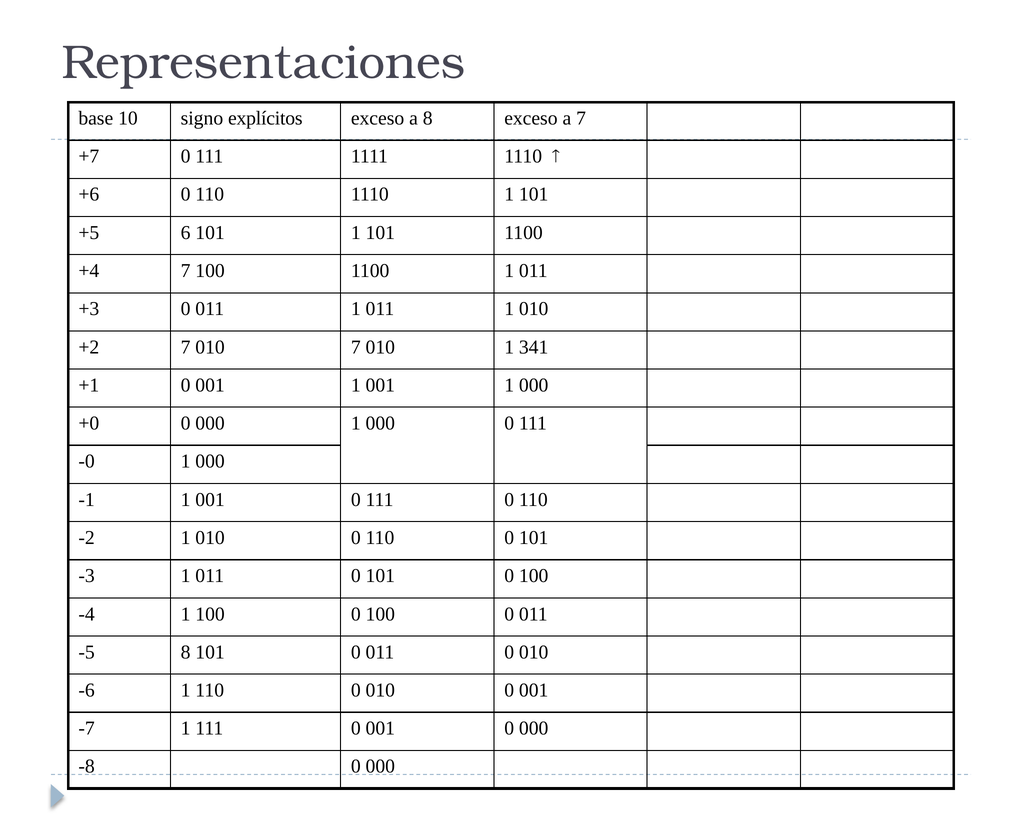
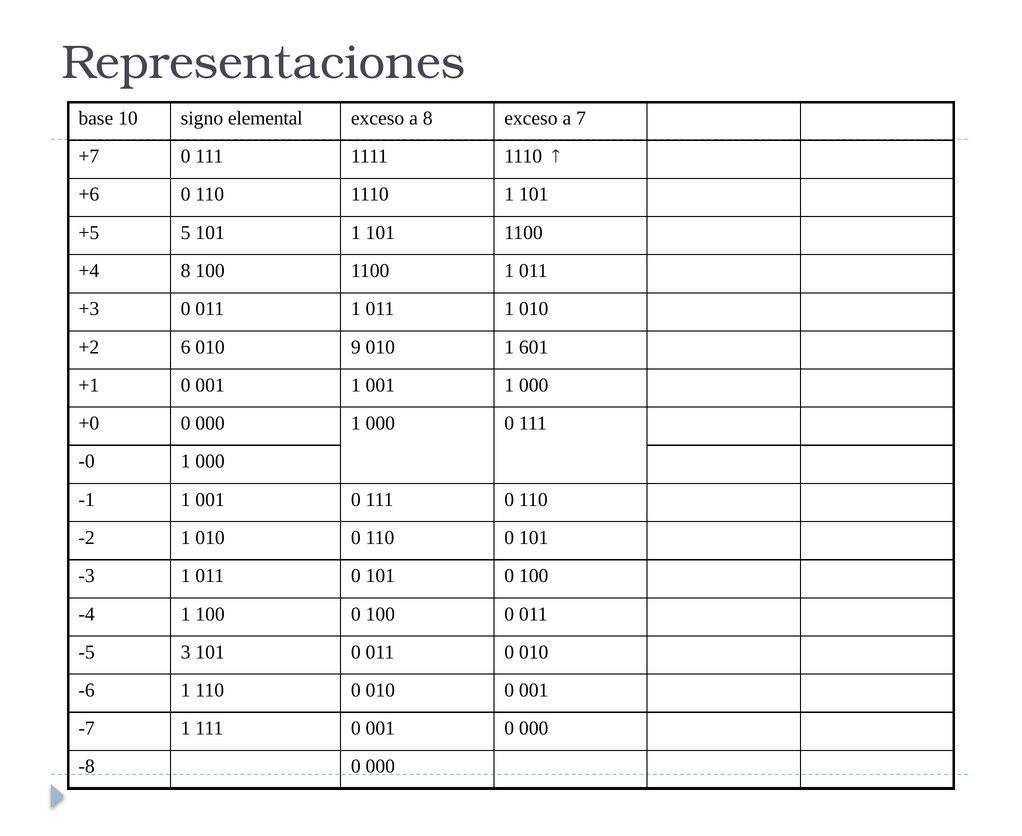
explícitos: explícitos -> elemental (265, 118)
6: 6 -> 5 (186, 233)
+4 7: 7 -> 8 (186, 271)
+2 7: 7 -> 6 (186, 347)
010 7: 7 -> 9 (356, 347)
341: 341 -> 601 (534, 347)
-5 8: 8 -> 3 (186, 652)
